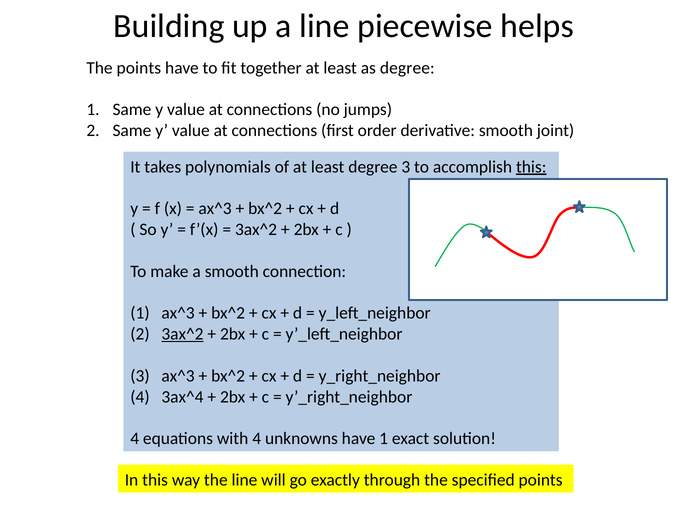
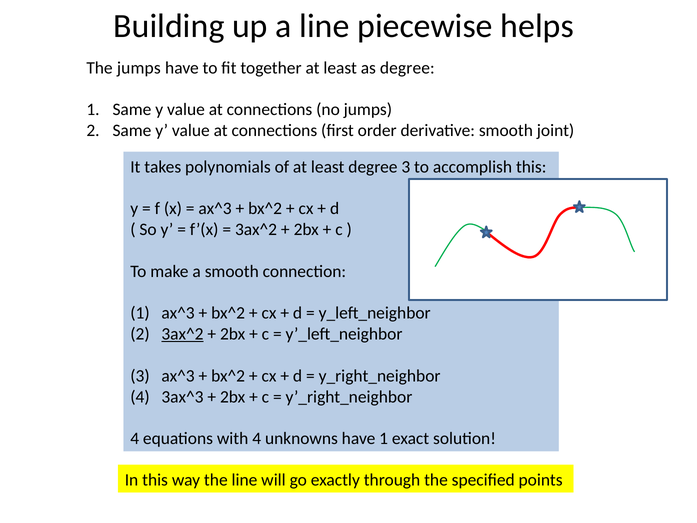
The points: points -> jumps (139, 68)
this underline: present -> none (531, 167)
3ax^4: 3ax^4 -> 3ax^3 (182, 397)
